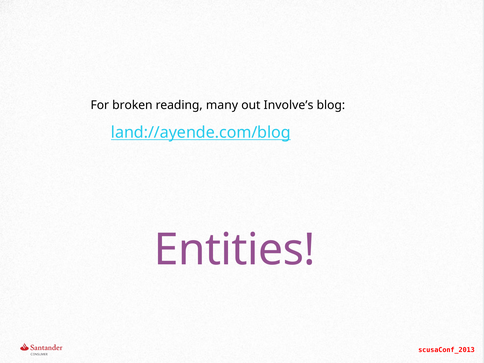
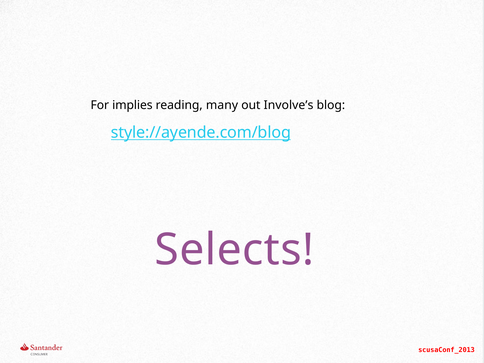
broken: broken -> implies (132, 105)
land://ayende.com/blog: land://ayende.com/blog -> style://ayende.com/blog (201, 132)
Entities: Entities -> Selects (234, 250)
